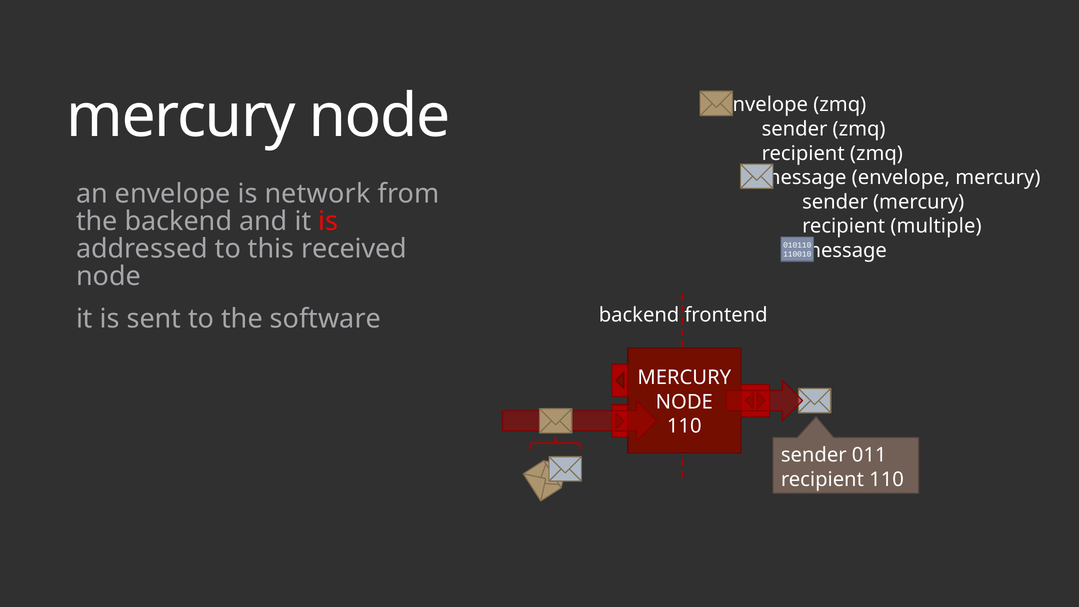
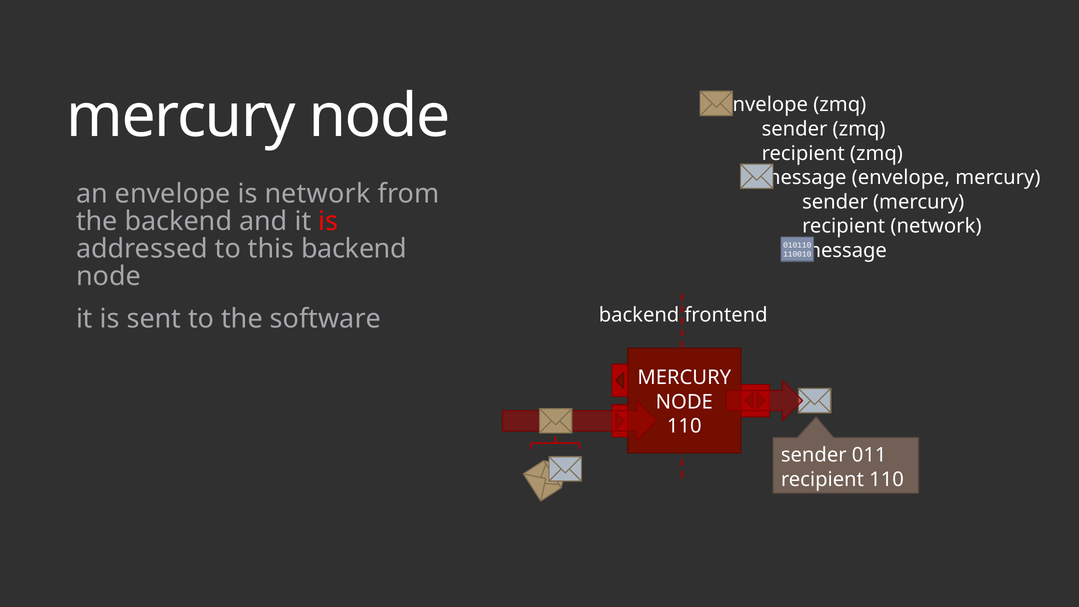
recipient multiple: multiple -> network (936, 226)
this received: received -> backend (354, 249)
